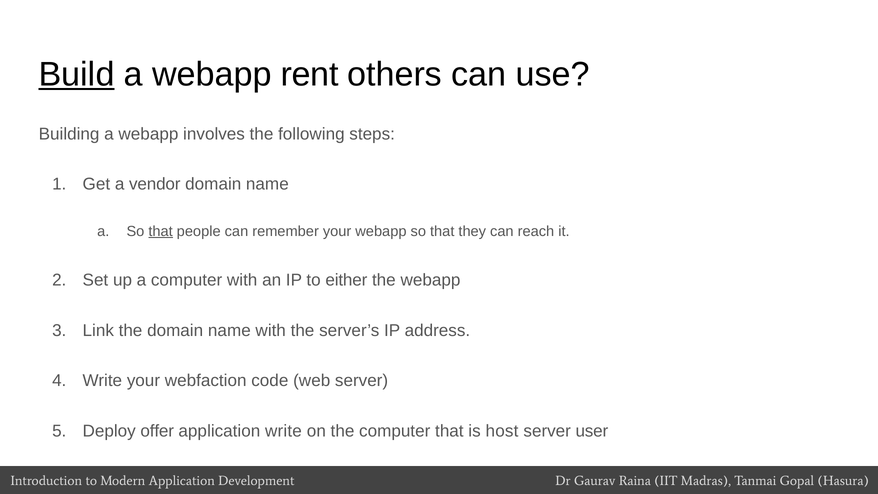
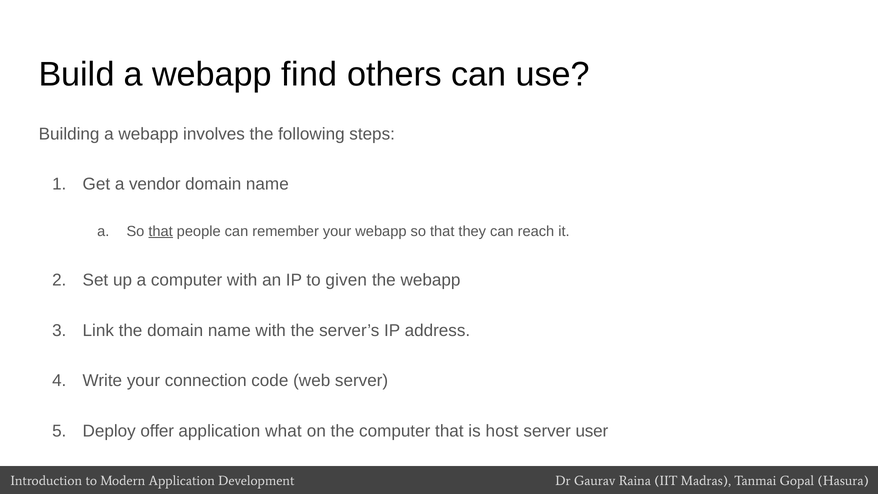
Build underline: present -> none (77, 74)
rent: rent -> find (309, 74)
either: either -> given (346, 280)
webfaction: webfaction -> connection (206, 381)
application write: write -> what (283, 431)
